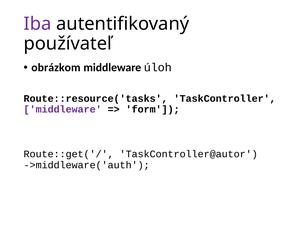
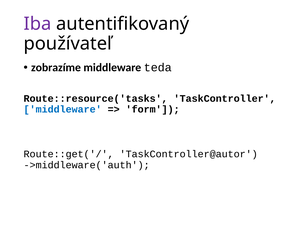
obrázkom: obrázkom -> zobrazíme (56, 68)
úloh: úloh -> teda (158, 68)
middleware colour: purple -> blue (63, 109)
